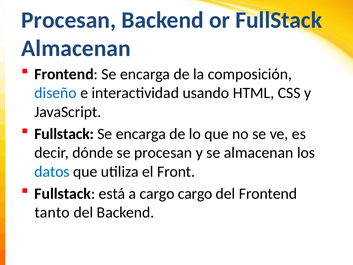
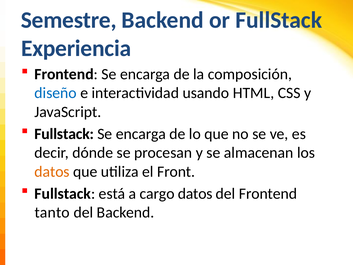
Procesan: Procesan -> Semestre (69, 20)
Almacenan: Almacenan -> Experiencia (76, 48)
datos colour: blue -> orange (52, 171)
cargo cargo: cargo -> datos (195, 193)
